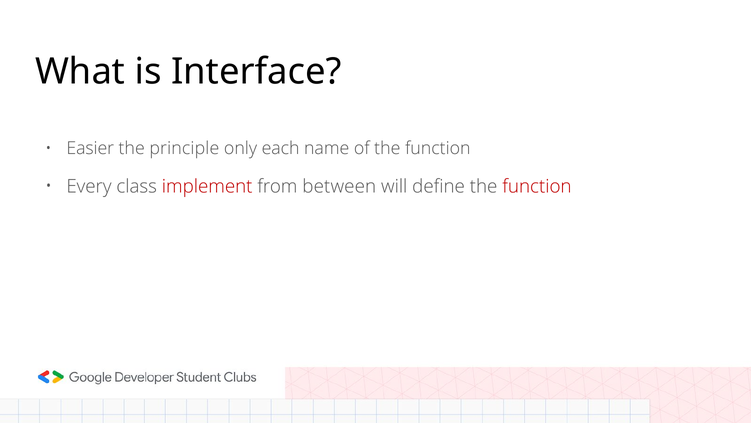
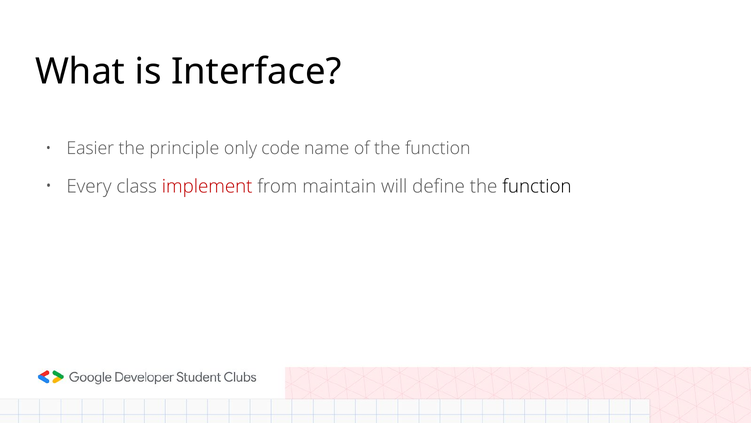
each: each -> code (281, 148)
between: between -> maintain (339, 186)
function colour: red -> black (537, 186)
